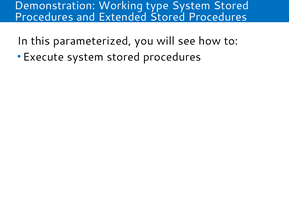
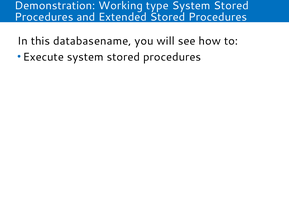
parameterized: parameterized -> databasename (92, 41)
